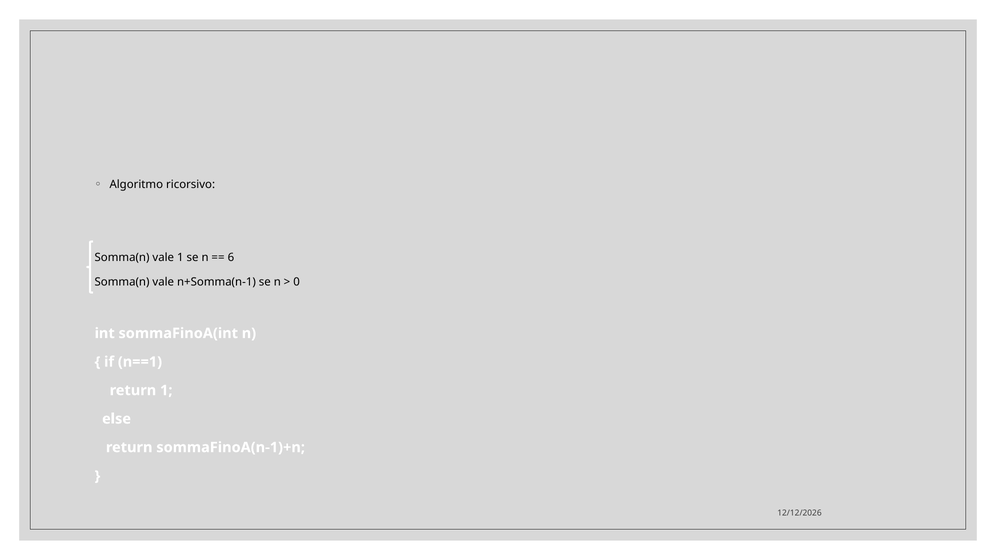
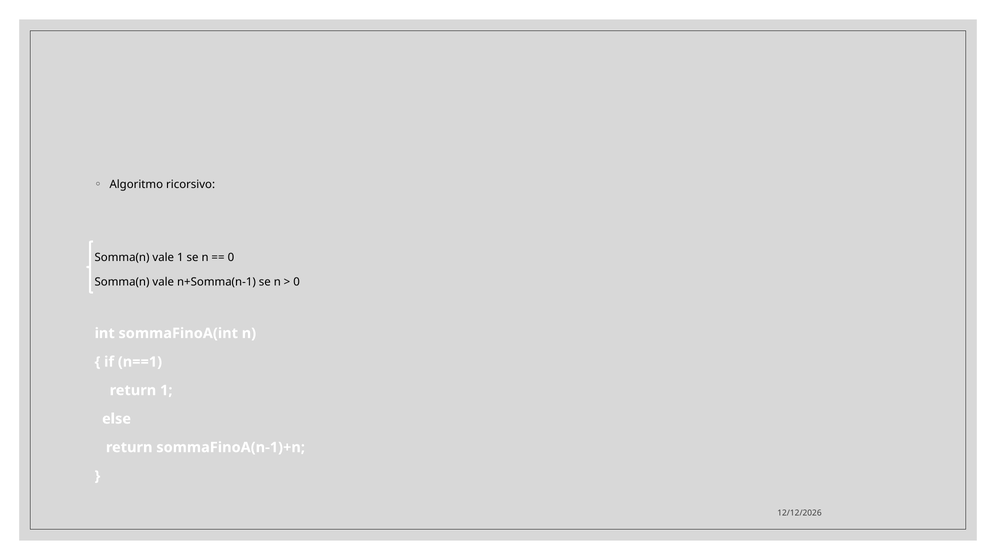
6: 6 -> 0 (231, 258)
